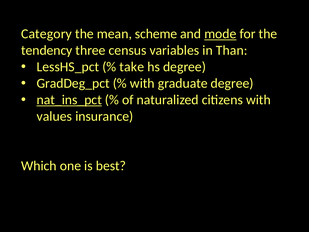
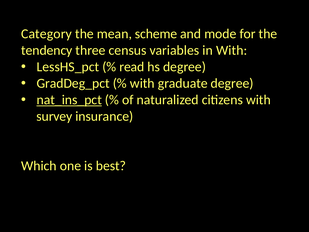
mode underline: present -> none (220, 34)
in Than: Than -> With (232, 50)
take: take -> read (132, 67)
values: values -> survey (54, 116)
